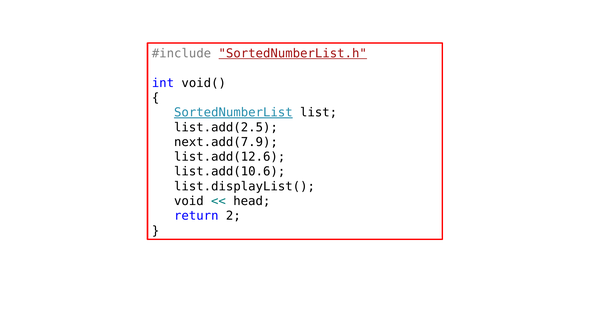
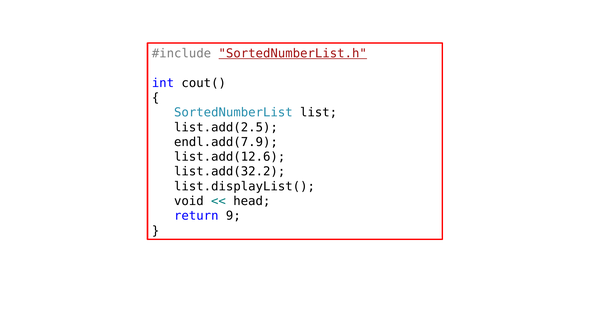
void(: void( -> cout( (204, 83)
SortedNumberList underline: present -> none (233, 113)
next.add(7.9: next.add(7.9 -> endl.add(7.9 (226, 142)
list.add(10.6: list.add(10.6 -> list.add(32.2 (230, 172)
2: 2 -> 9 (233, 216)
